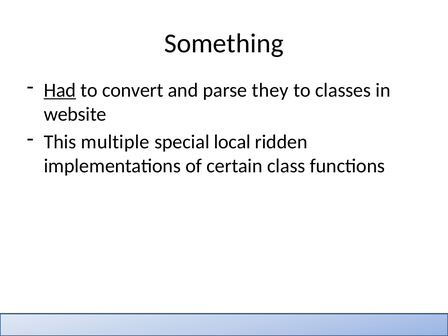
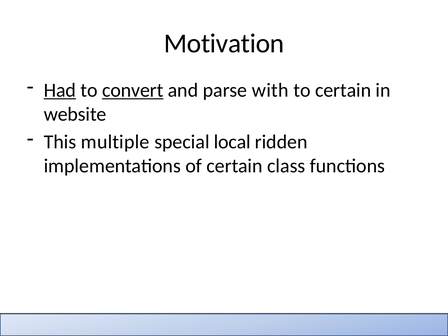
Something: Something -> Motivation (224, 43)
convert underline: none -> present (133, 90)
they: they -> with (270, 90)
to classes: classes -> certain (343, 90)
